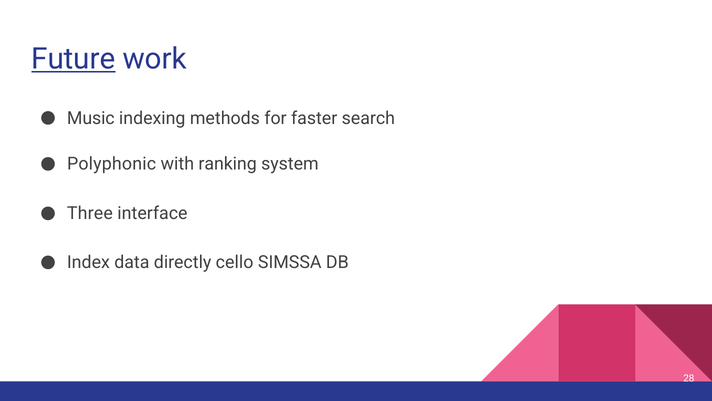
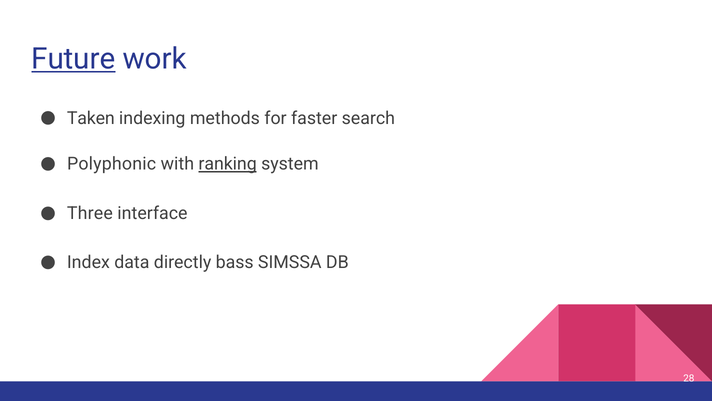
Music: Music -> Taken (91, 118)
ranking underline: none -> present (228, 164)
cello: cello -> bass (235, 262)
